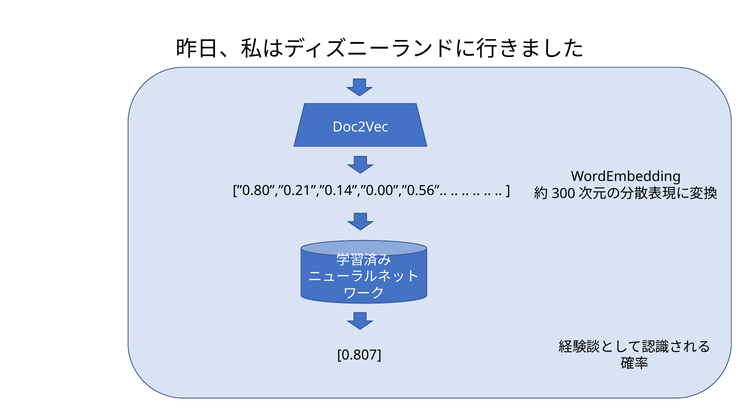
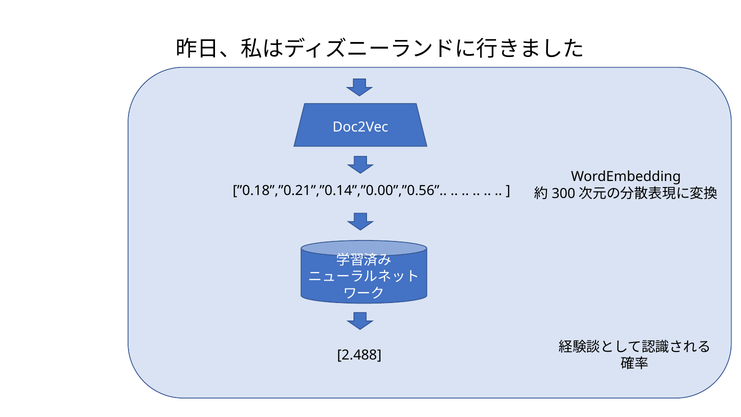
”0.80”,”0.21”,”0.14”,”0.00”,”0.56: ”0.80”,”0.21”,”0.14”,”0.00”,”0.56 -> ”0.18”,”0.21”,”0.14”,”0.00”,”0.56 (340, 191)
0.807: 0.807 -> 2.488 (359, 355)
